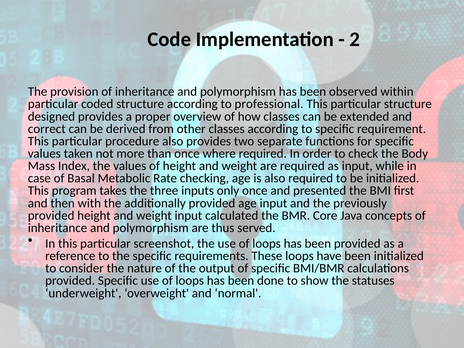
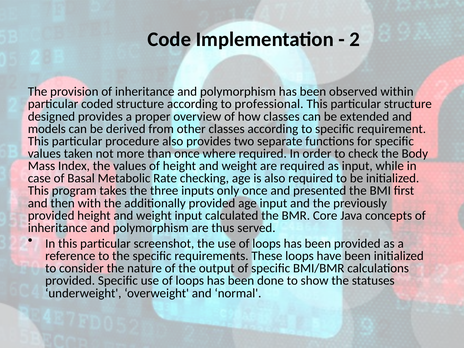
correct: correct -> models (47, 129)
